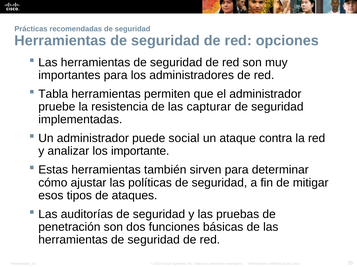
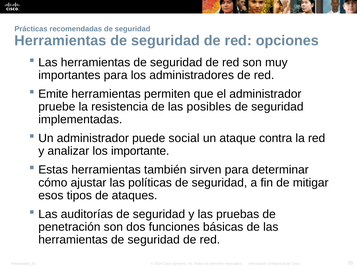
Tabla: Tabla -> Emite (53, 94)
capturar: capturar -> posibles (209, 107)
